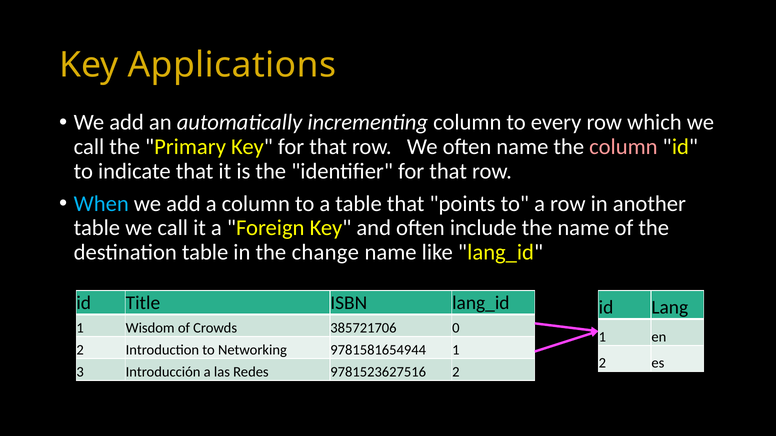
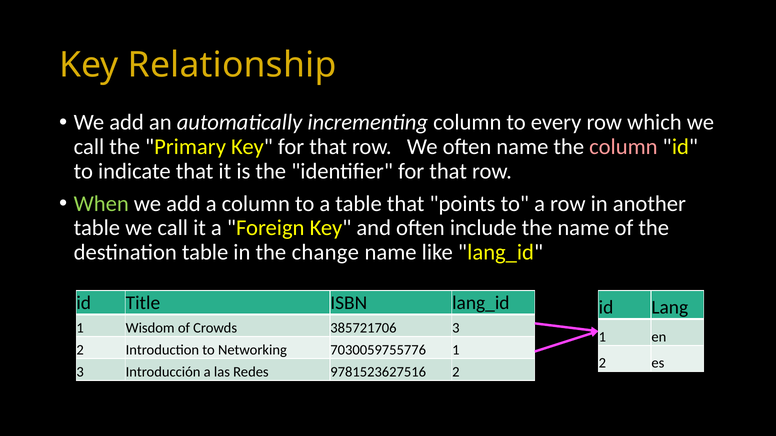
Applications: Applications -> Relationship (232, 65)
When colour: light blue -> light green (101, 204)
385721706 0: 0 -> 3 (456, 328)
9781581654944: 9781581654944 -> 7030059755776 (378, 350)
